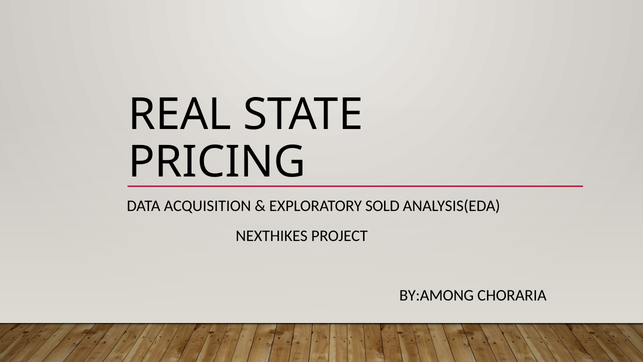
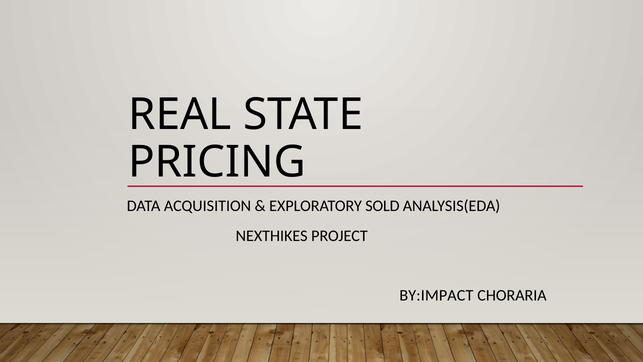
BY:AMONG: BY:AMONG -> BY:IMPACT (436, 295)
